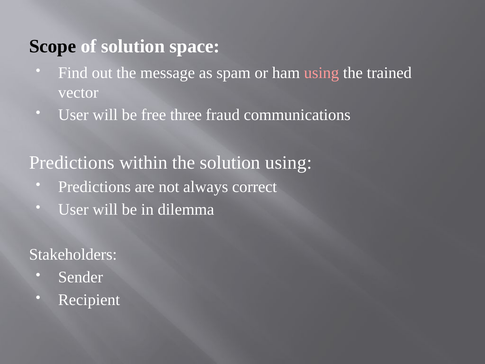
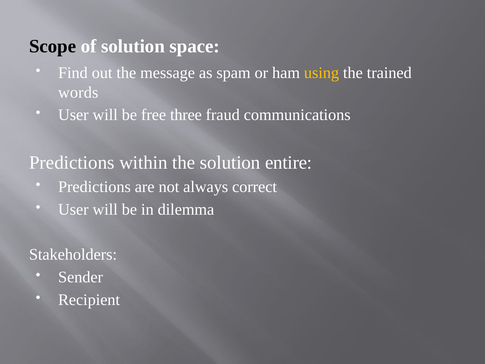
using colour: pink -> yellow (321, 73)
vector: vector -> words (78, 92)
solution using: using -> entire (289, 163)
